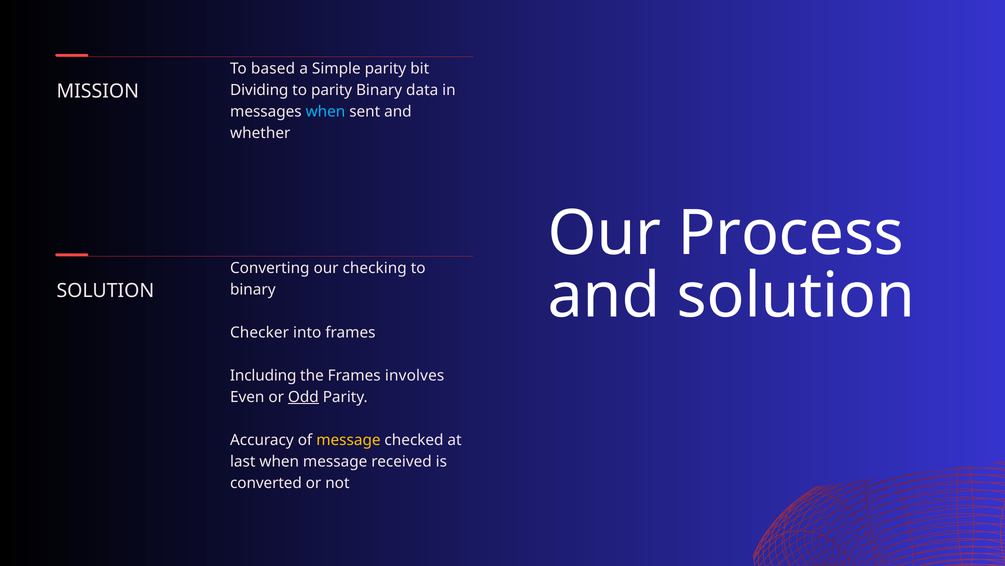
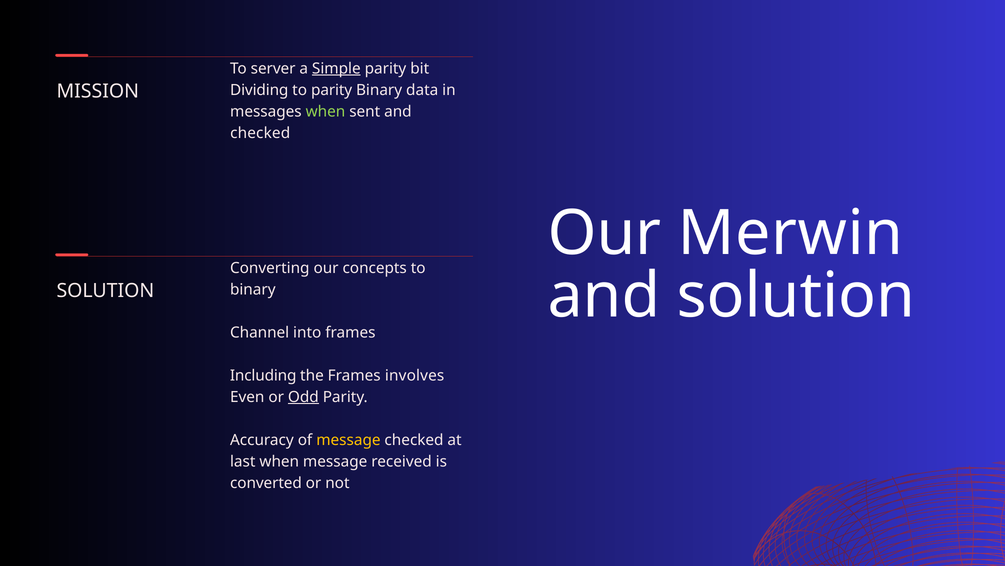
based: based -> server (273, 68)
Simple underline: none -> present (336, 68)
when colour: light blue -> light green (325, 111)
whether: whether -> checked (260, 133)
Process: Process -> Merwin (790, 233)
checking: checking -> concepts (375, 268)
Checker: Checker -> Channel (260, 332)
